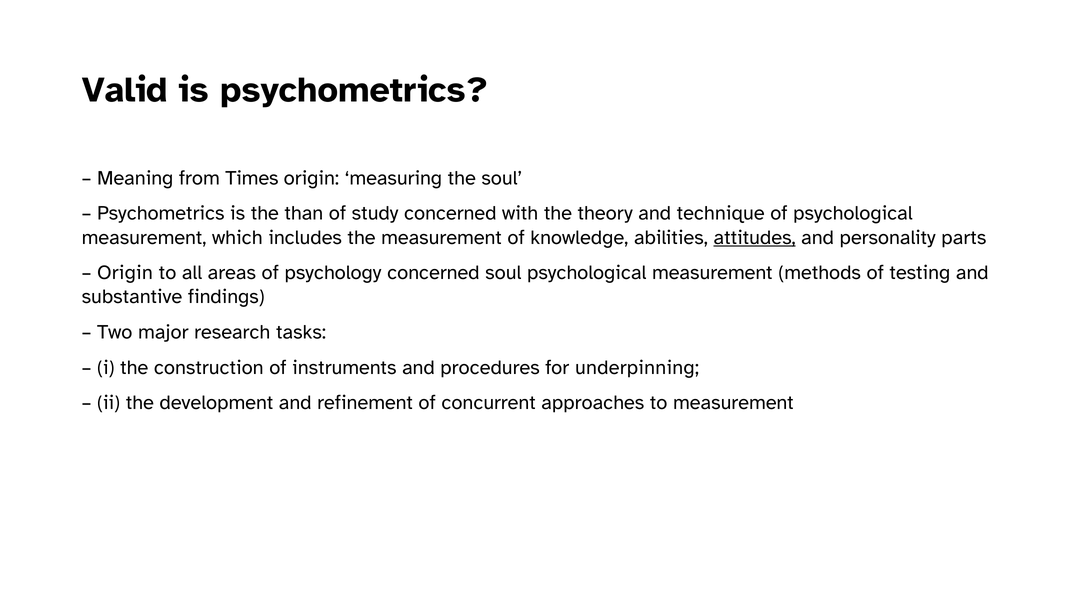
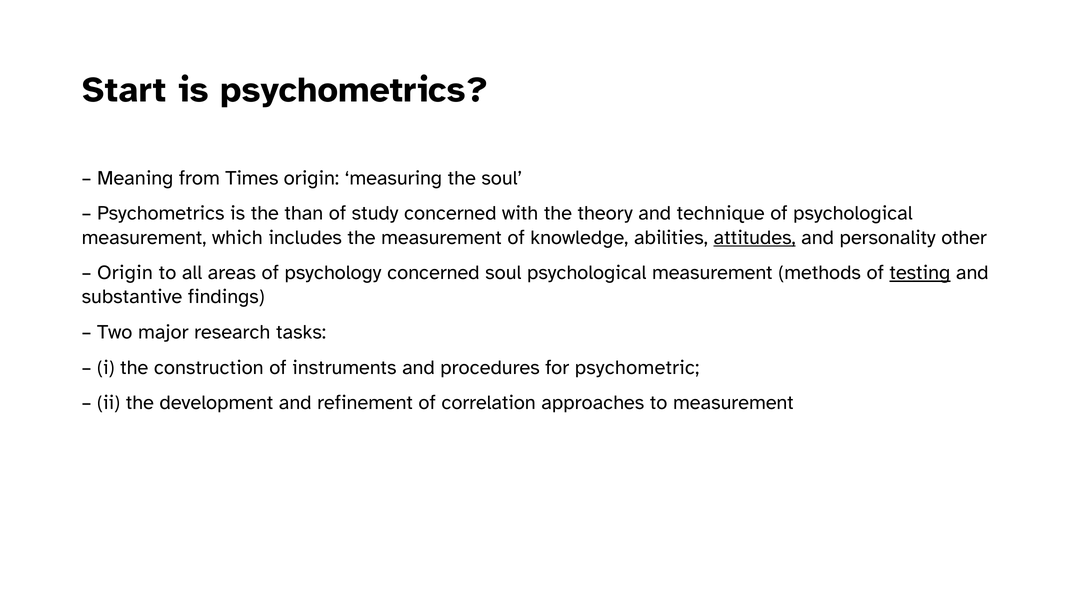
Valid: Valid -> Start (124, 90)
parts: parts -> other (964, 237)
testing underline: none -> present (920, 273)
underpinning: underpinning -> psychometric (637, 367)
concurrent: concurrent -> correlation (489, 403)
